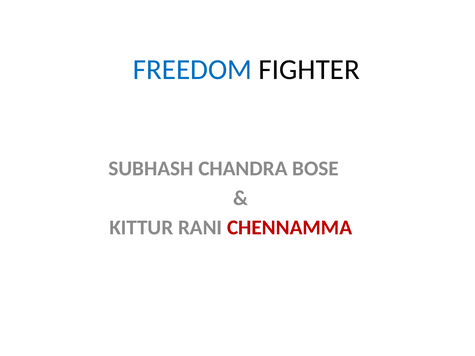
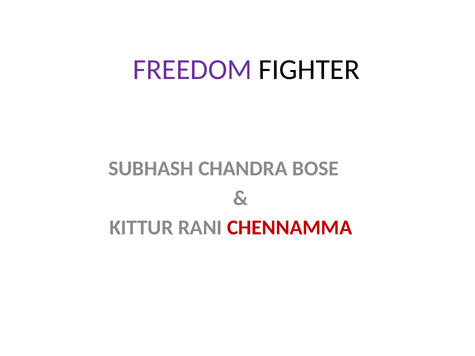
FREEDOM colour: blue -> purple (192, 70)
